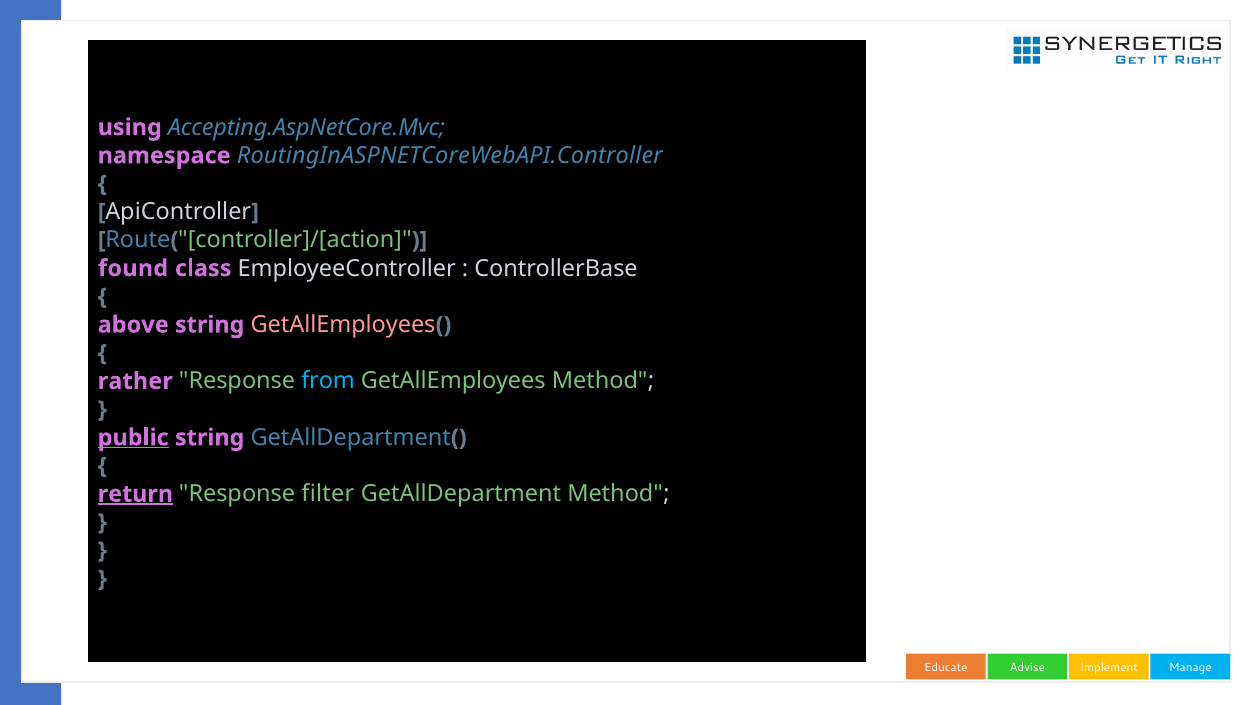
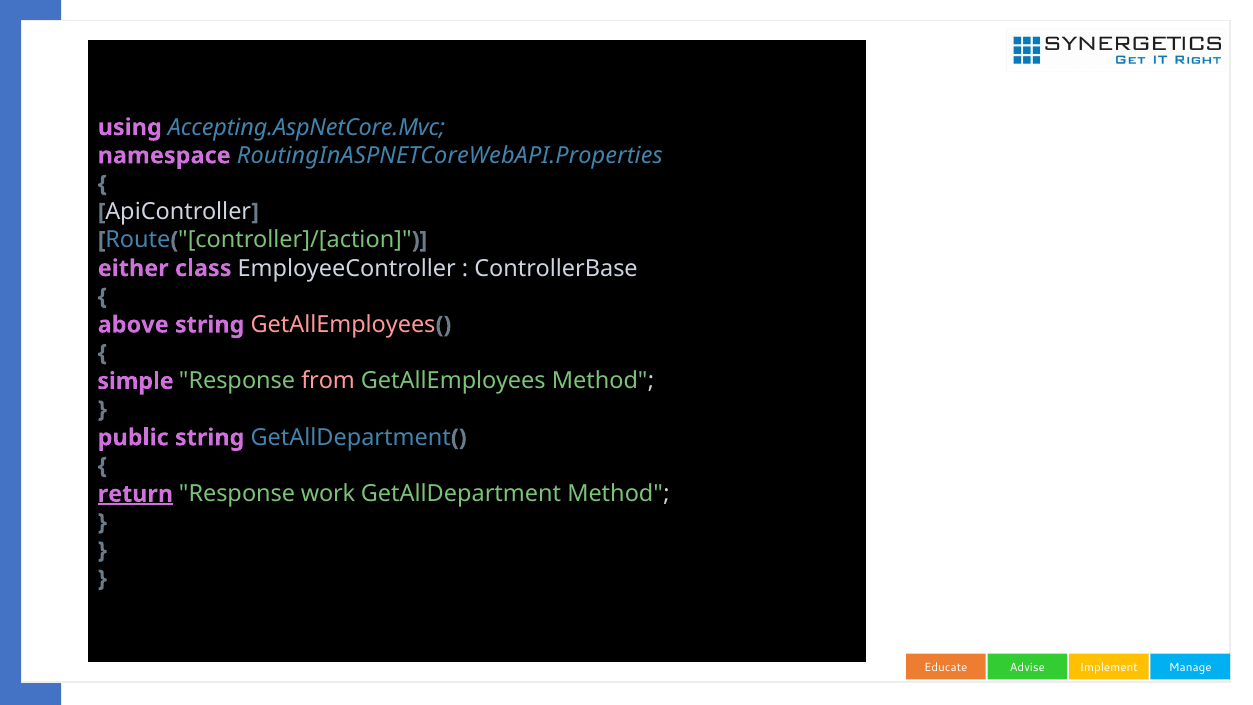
RoutingInASPNETCoreWebAPI.Controller: RoutingInASPNETCoreWebAPI.Controller -> RoutingInASPNETCoreWebAPI.Properties (450, 156)
found: found -> either (133, 268)
rather: rather -> simple (135, 381)
from colour: light blue -> pink (328, 381)
public underline: present -> none (133, 437)
filter: filter -> work (328, 494)
